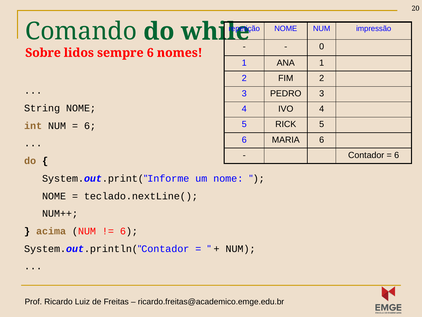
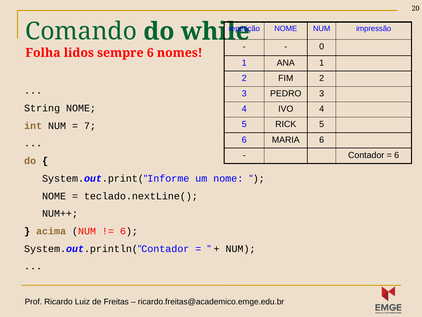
Sobre: Sobre -> Folha (43, 53)
6: 6 -> 7 (90, 126)
